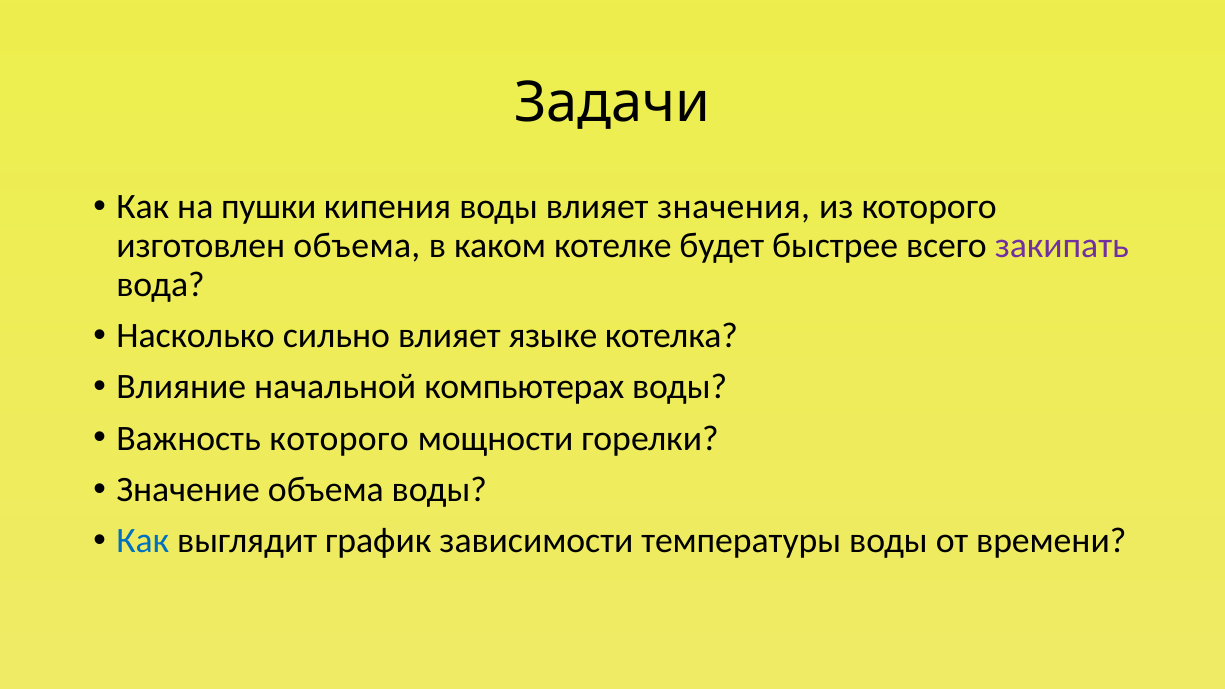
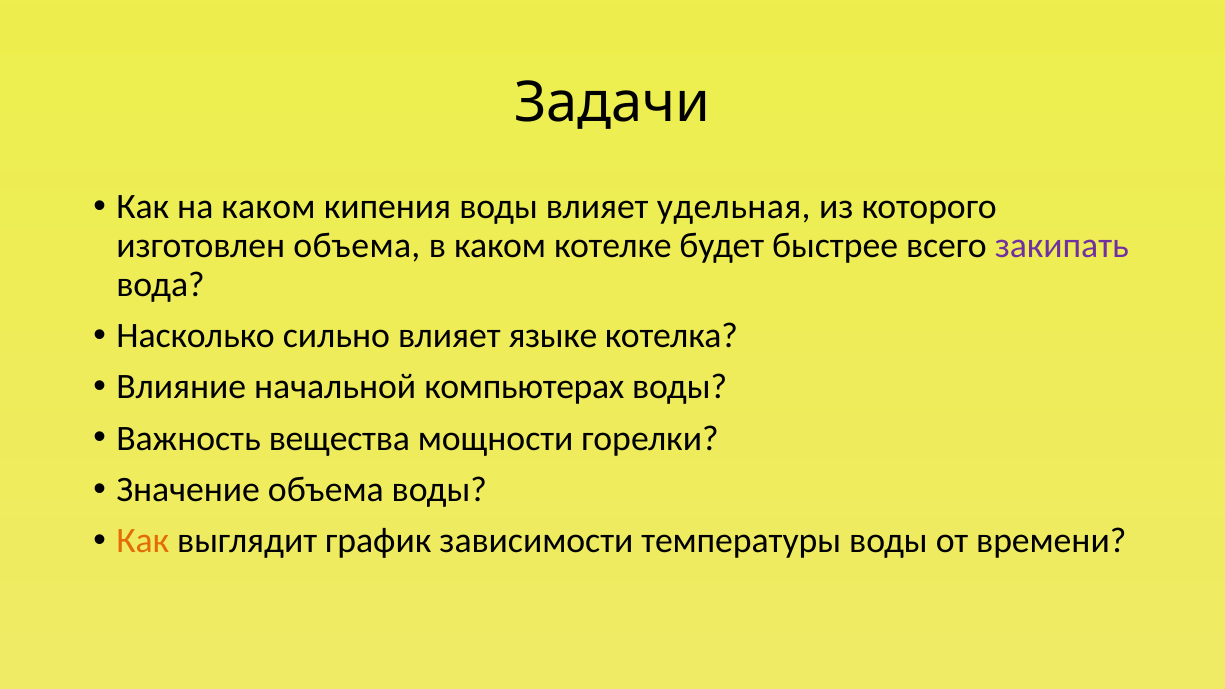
на пушки: пушки -> каком (268, 207)
значения: значения -> удельная (734, 207)
Важность которого: которого -> вещества (339, 438)
Как colour: blue -> orange (143, 541)
